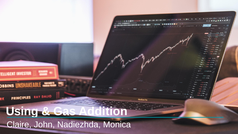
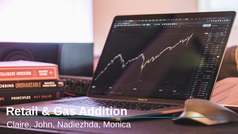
Using: Using -> Retail (22, 111)
